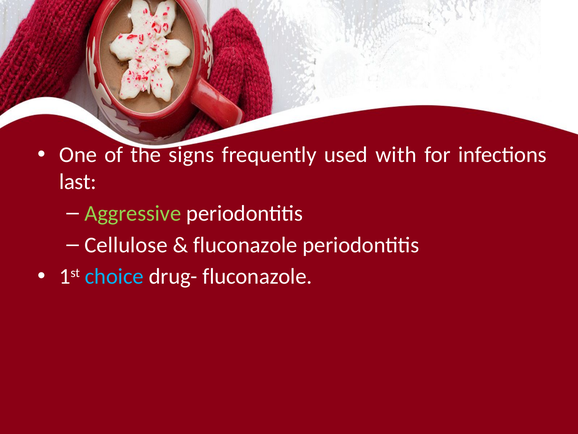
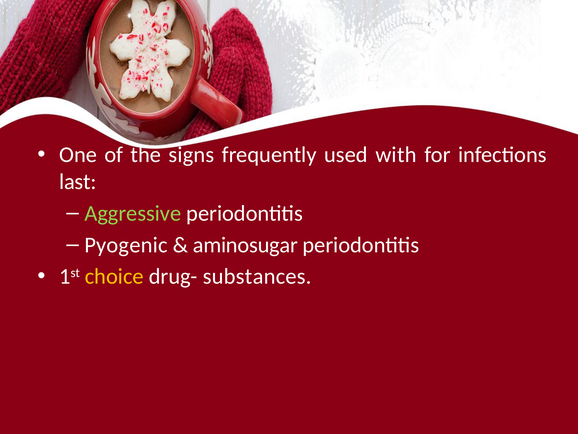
Cellulose: Cellulose -> Pyogenic (126, 245)
fluconazole: fluconazole -> aminosugar (245, 245)
choice colour: light blue -> yellow (114, 276)
drug- fluconazole: fluconazole -> substances (257, 276)
